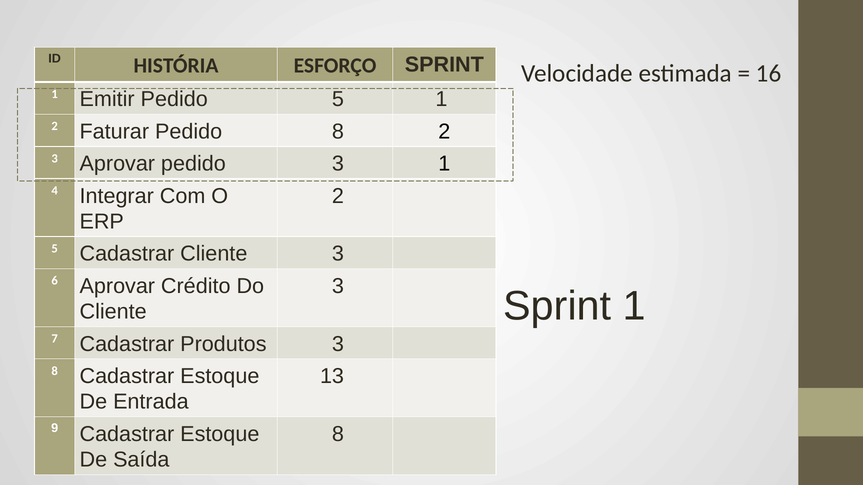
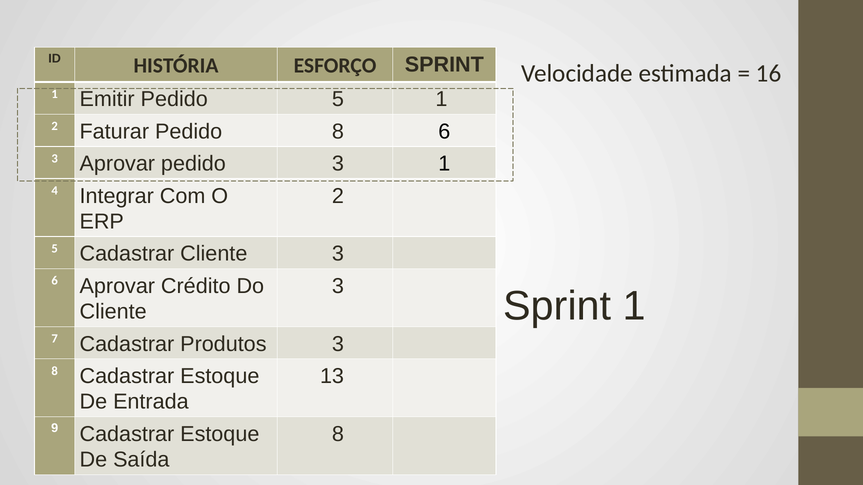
8 2: 2 -> 6 (444, 132)
